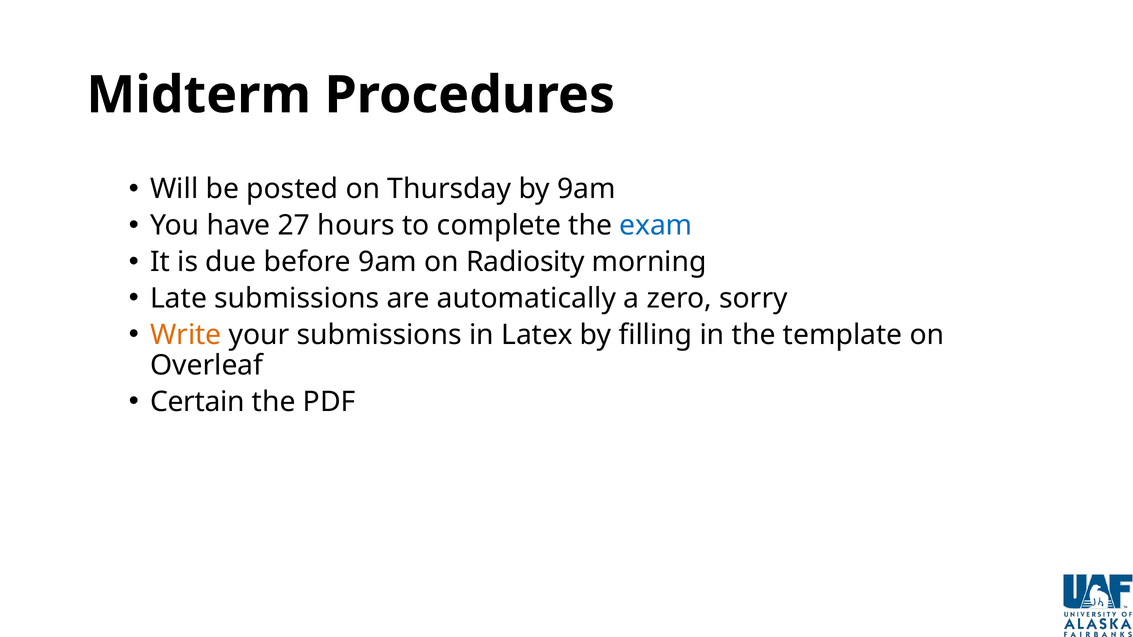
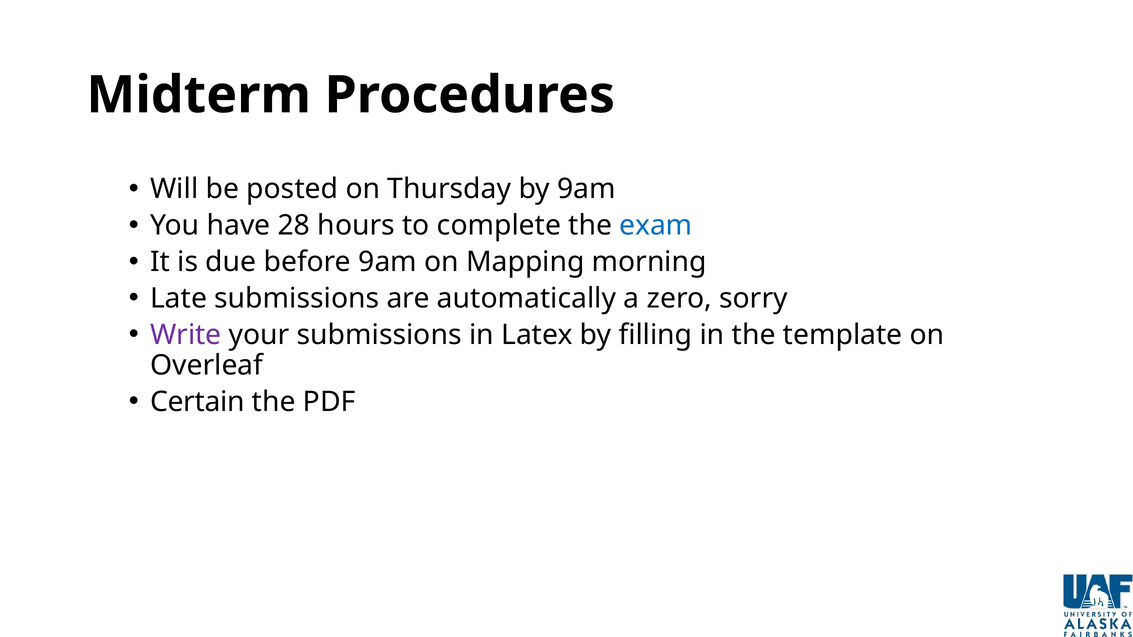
27: 27 -> 28 (294, 225)
Radiosity: Radiosity -> Mapping (525, 262)
Write colour: orange -> purple (186, 335)
